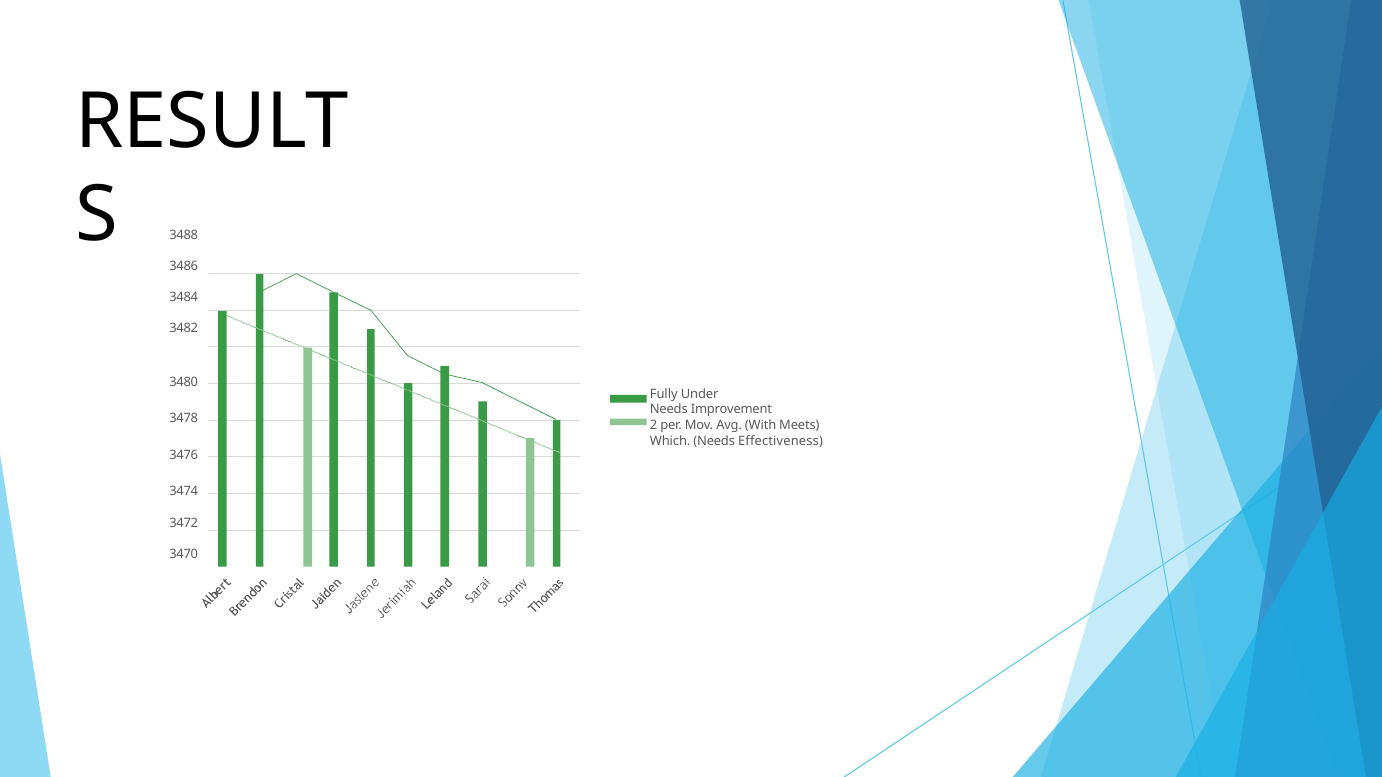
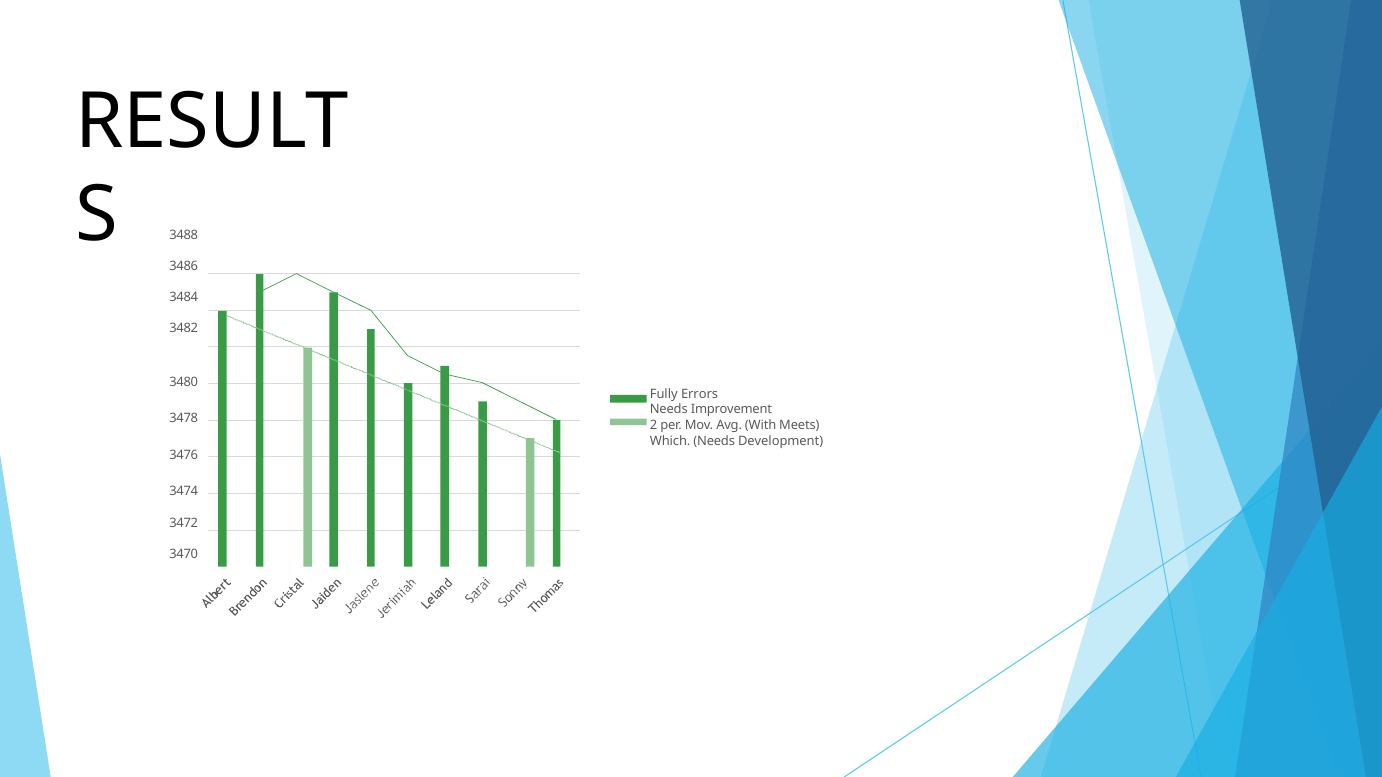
Under: Under -> Errors (700, 394)
Effectiveness: Effectiveness -> Development (781, 441)
